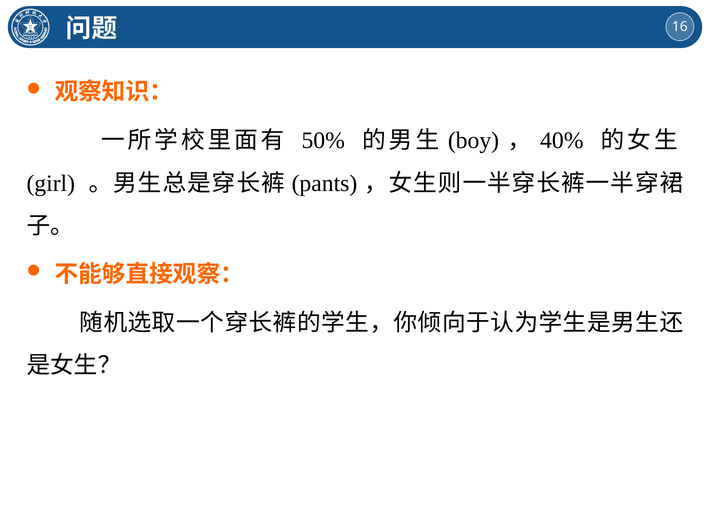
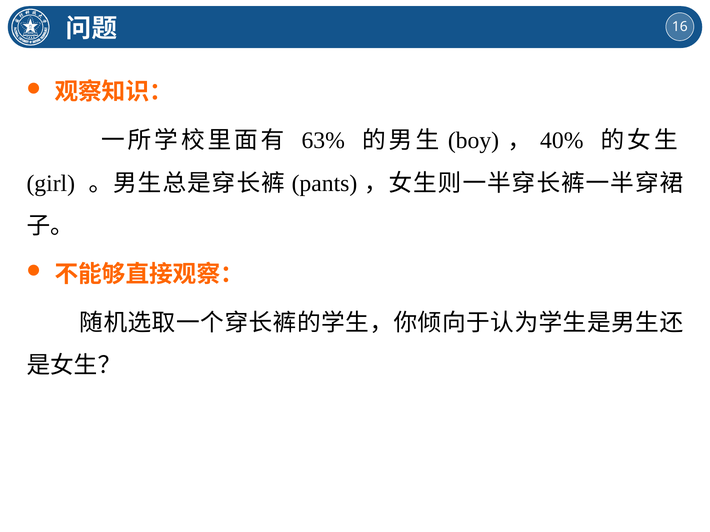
50%: 50% -> 63% (323, 141)
